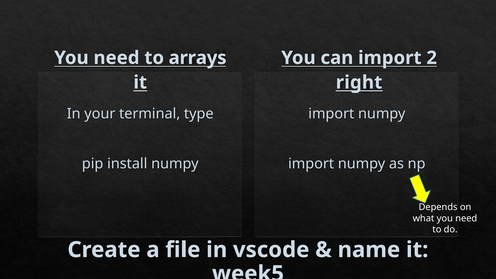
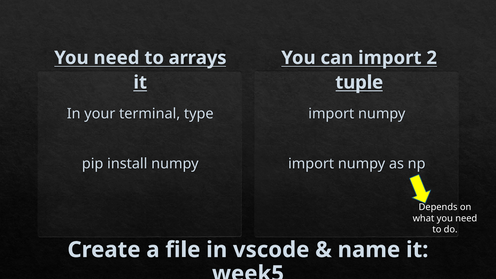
right: right -> tuple (359, 82)
